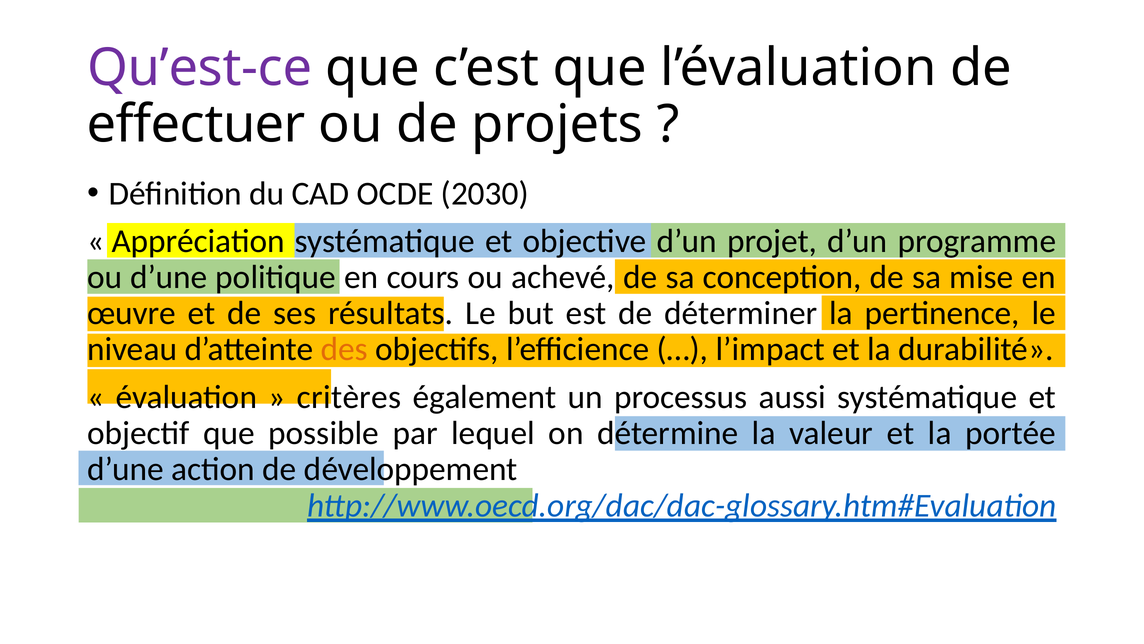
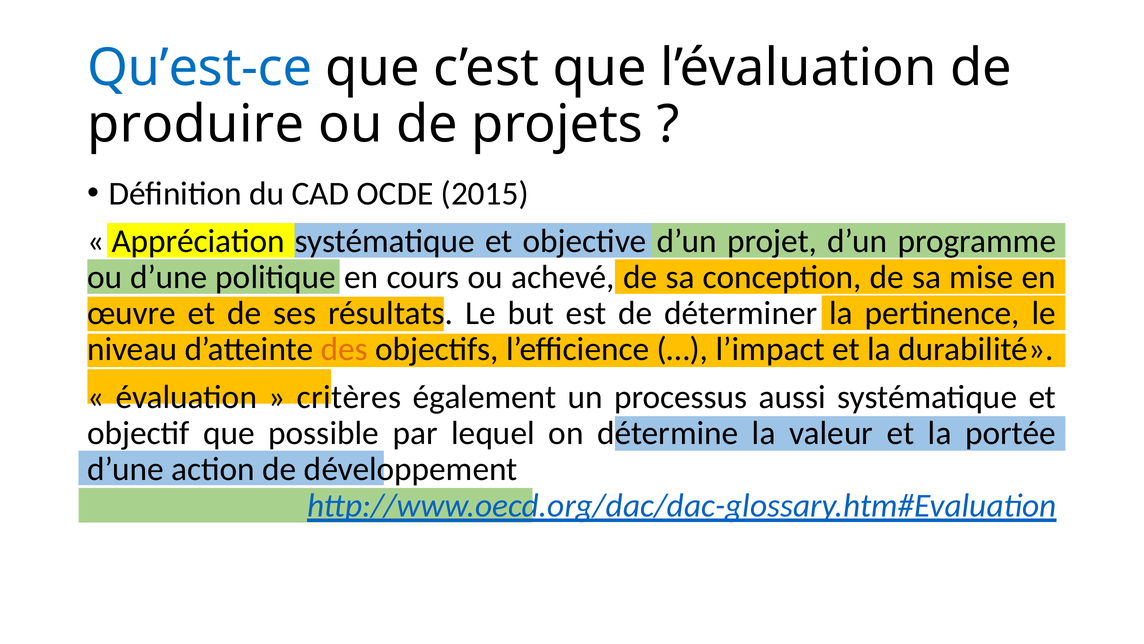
Qu’est-ce colour: purple -> blue (200, 68)
effectuer: effectuer -> produire (196, 124)
2030: 2030 -> 2015 (485, 193)
